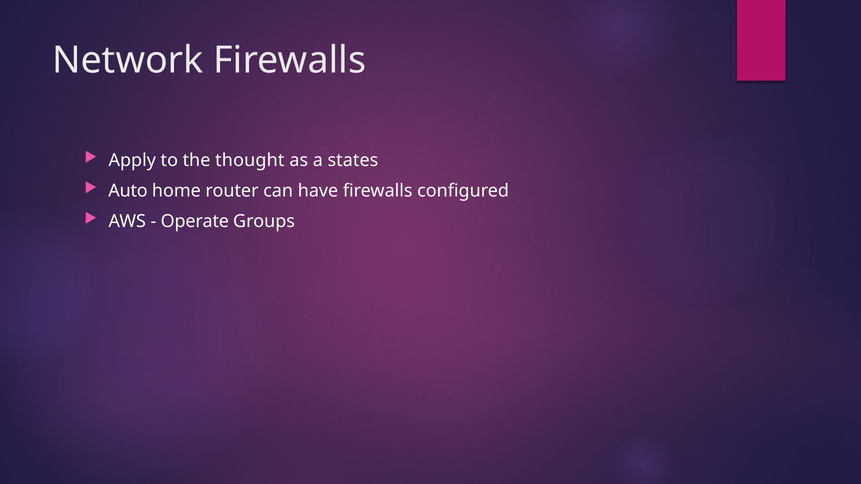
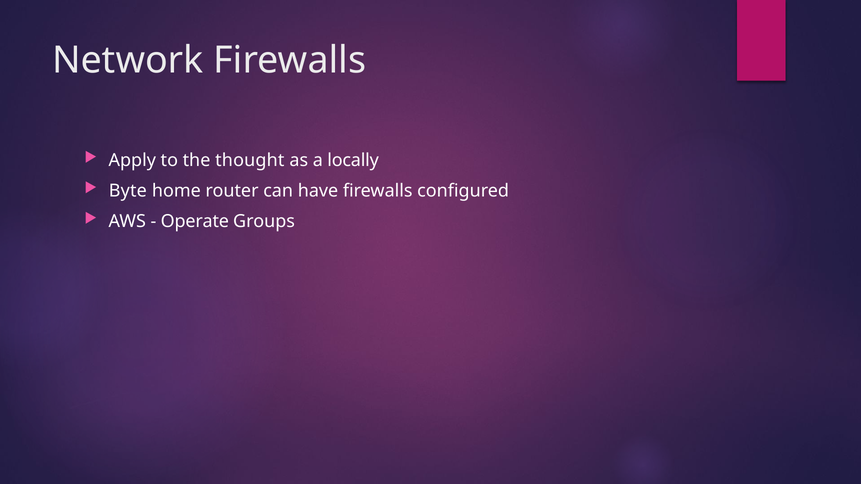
states: states -> locally (353, 160)
Auto: Auto -> Byte (128, 191)
